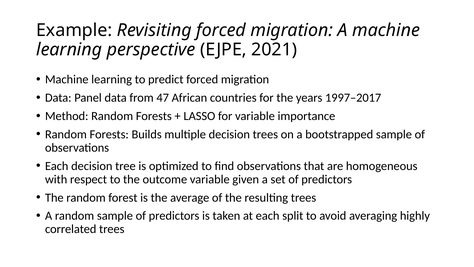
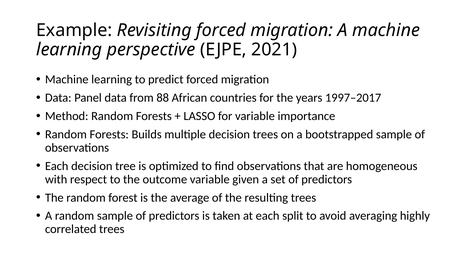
47: 47 -> 88 (163, 98)
